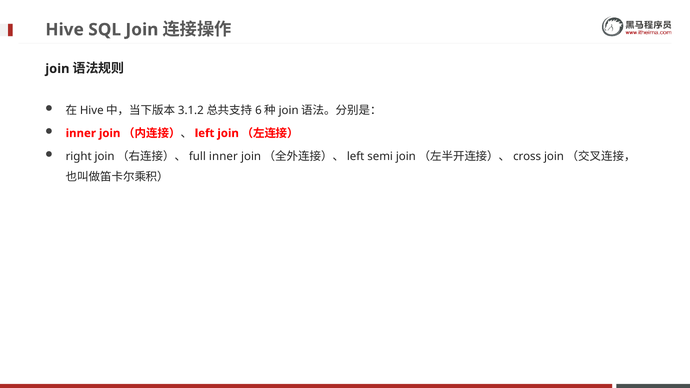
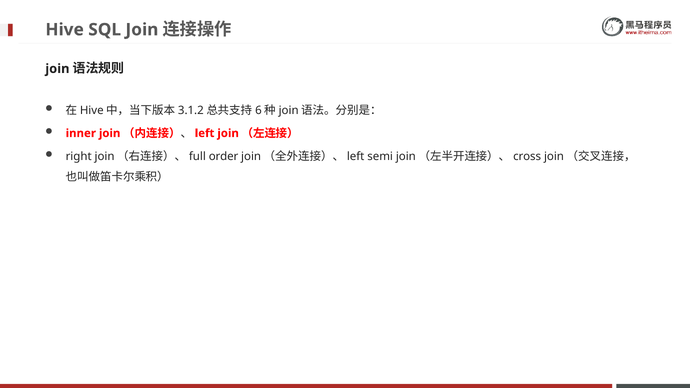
inner: inner -> order (224, 156)
